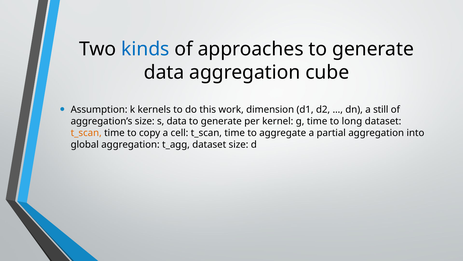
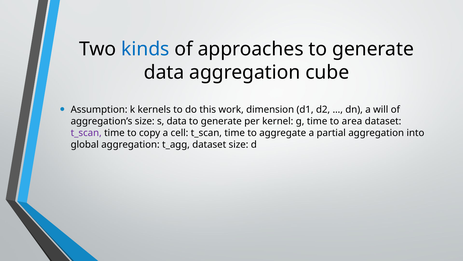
still: still -> will (381, 109)
long: long -> area (352, 121)
t_scan colour: orange -> purple (86, 133)
